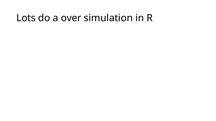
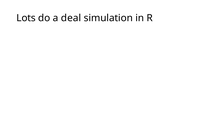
over: over -> deal (71, 18)
